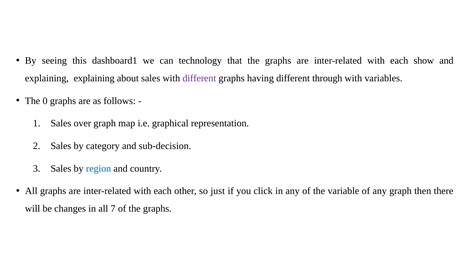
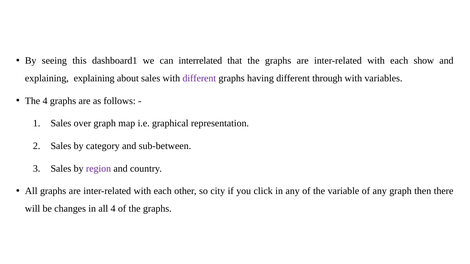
technology: technology -> interrelated (200, 61)
The 0: 0 -> 4 (45, 101)
sub-decision: sub-decision -> sub-between (165, 146)
region colour: blue -> purple (99, 169)
just: just -> city (218, 191)
all 7: 7 -> 4 (113, 209)
